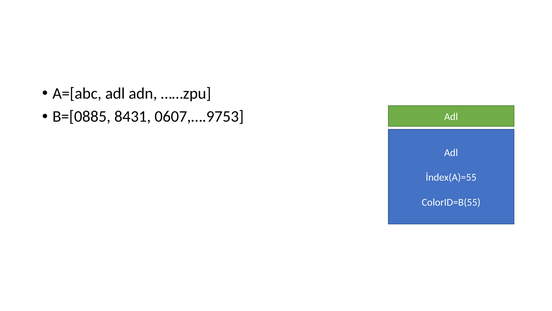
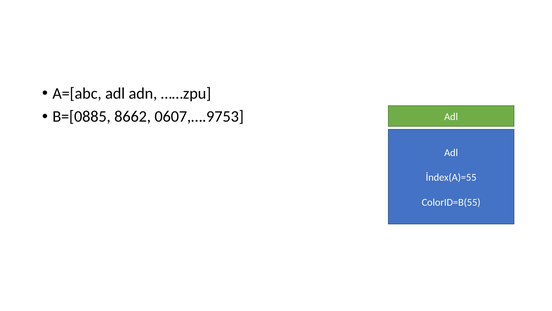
8431: 8431 -> 8662 (133, 116)
